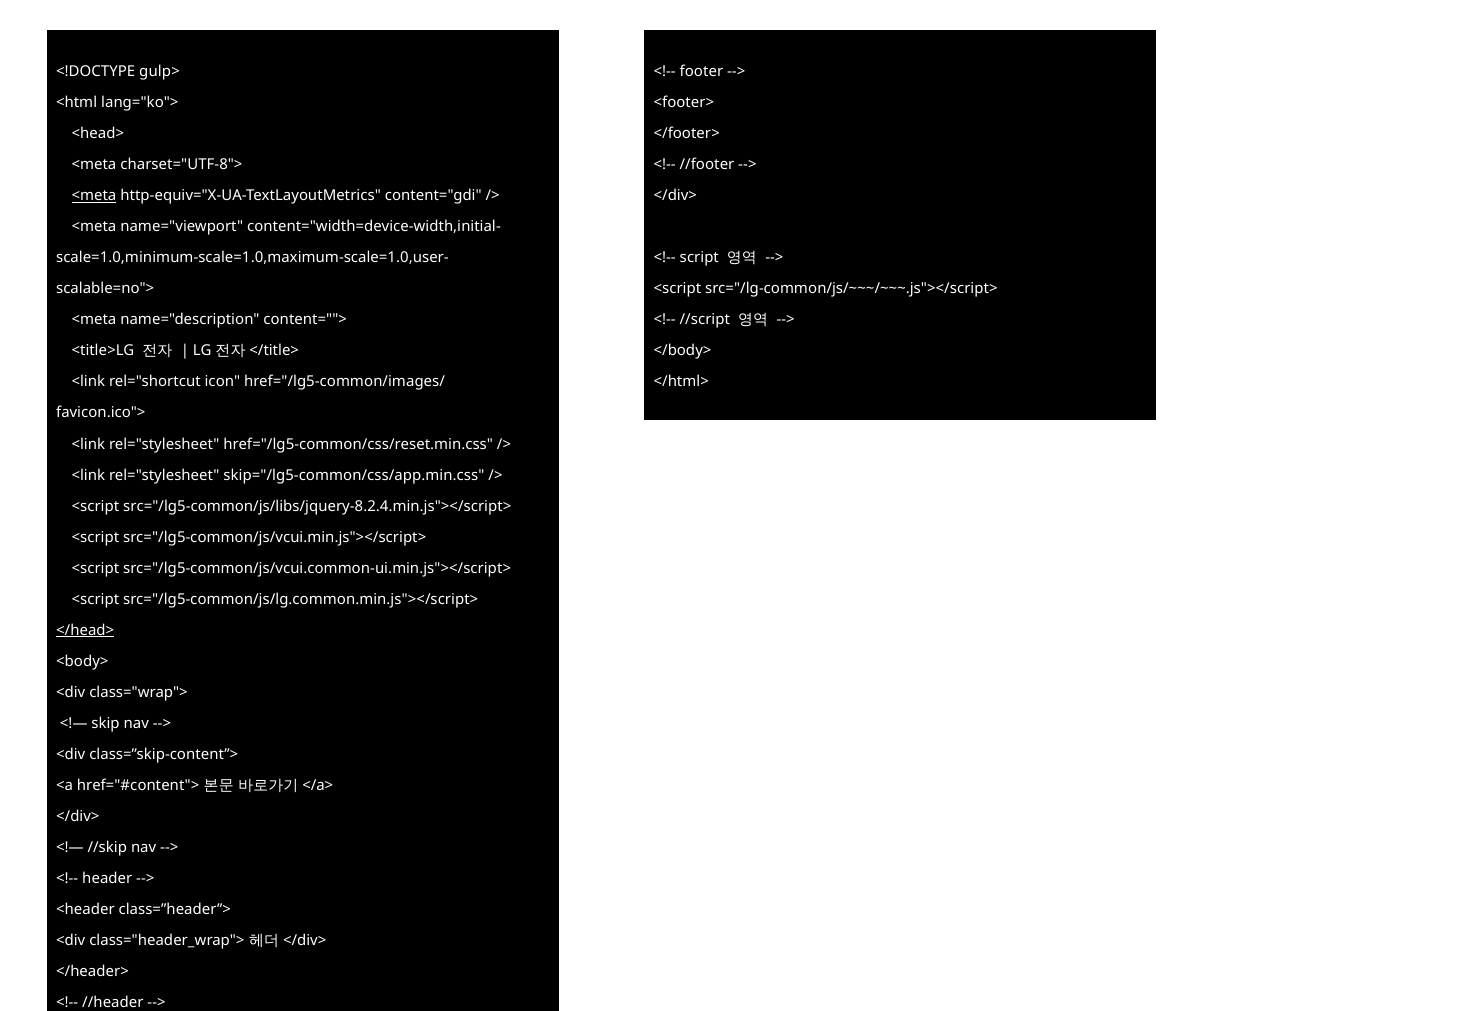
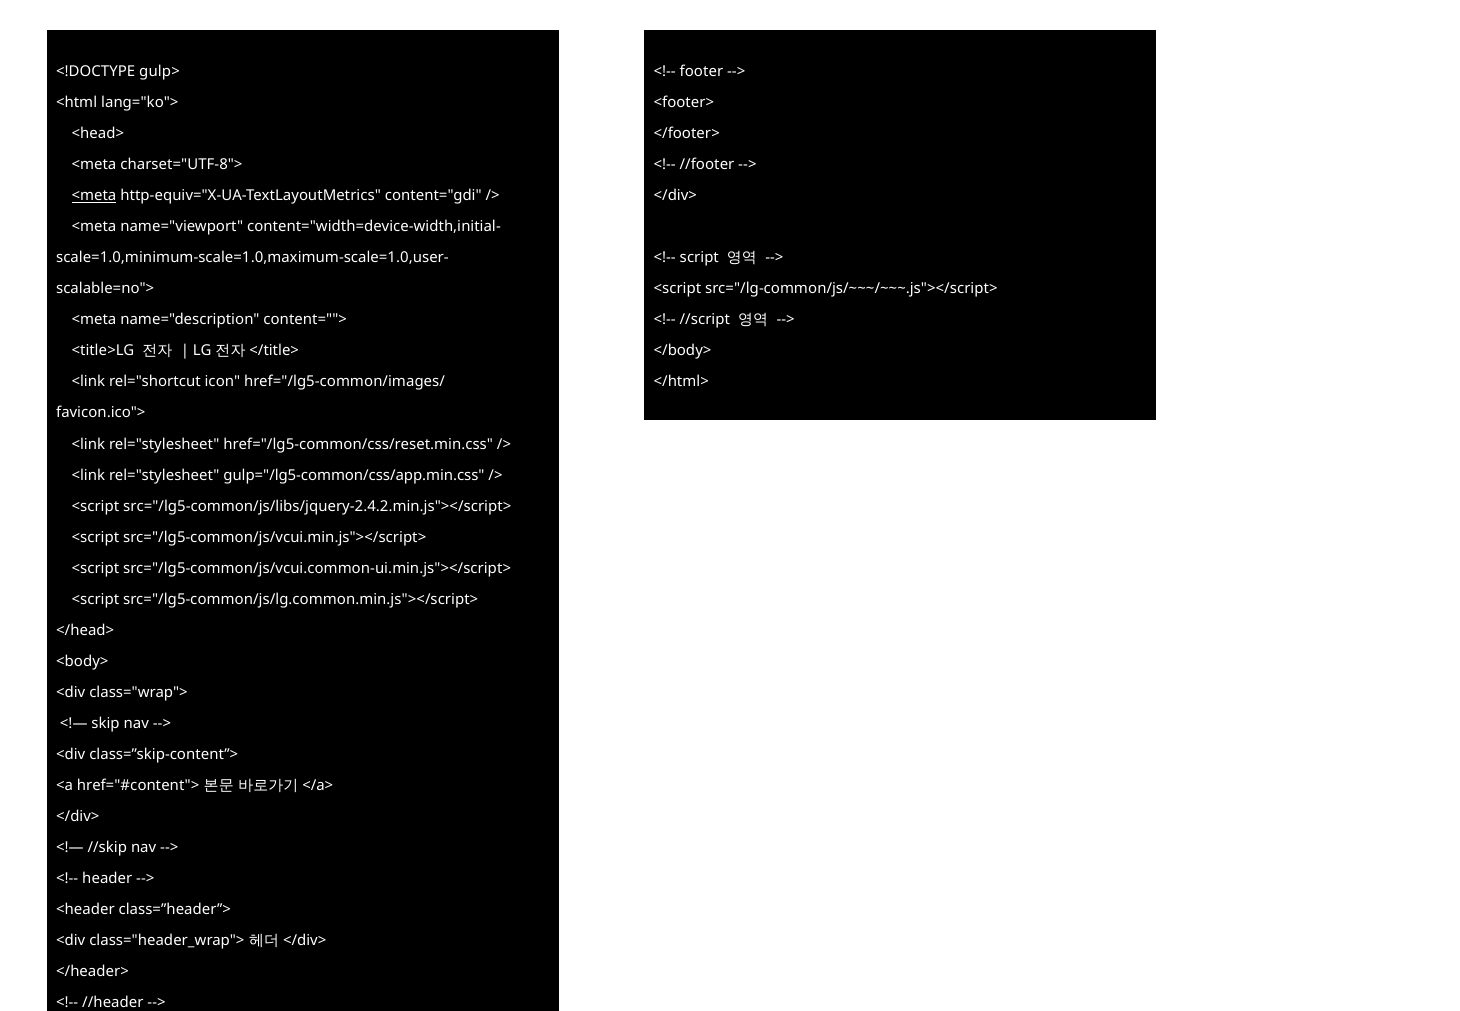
skip="/lg5-common/css/app.min.css: skip="/lg5-common/css/app.min.css -> gulp="/lg5-common/css/app.min.css (354, 475)
src="/lg5-common/js/libs/jquery-8.2.4.min.js"></script>: src="/lg5-common/js/libs/jquery-8.2.4.min.js"></script> -> src="/lg5-common/js/libs/jquery-2.4.2.min.js"></script> (317, 506)
</head> underline: present -> none (85, 630)
